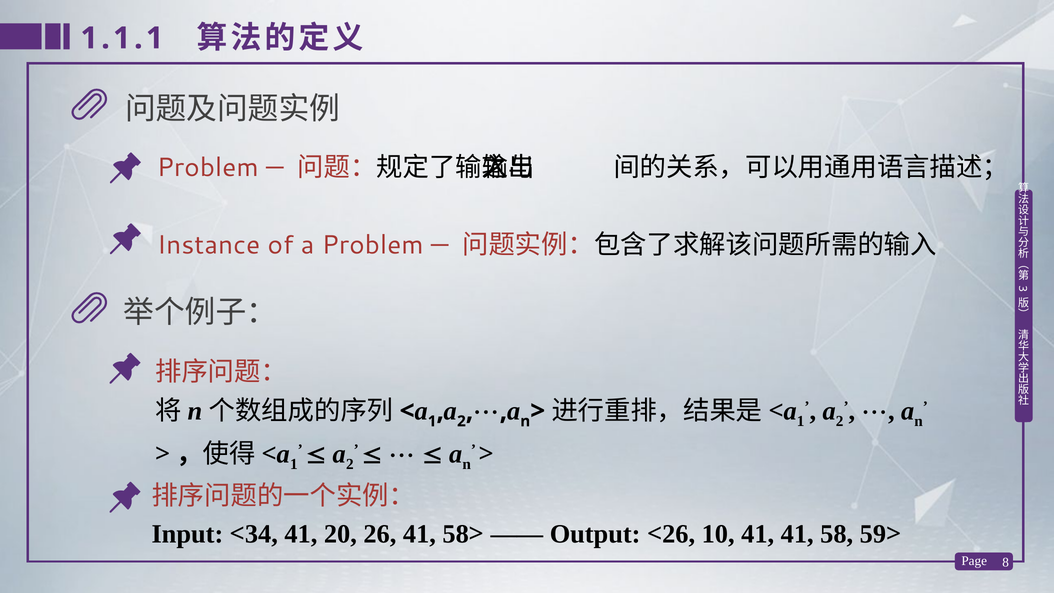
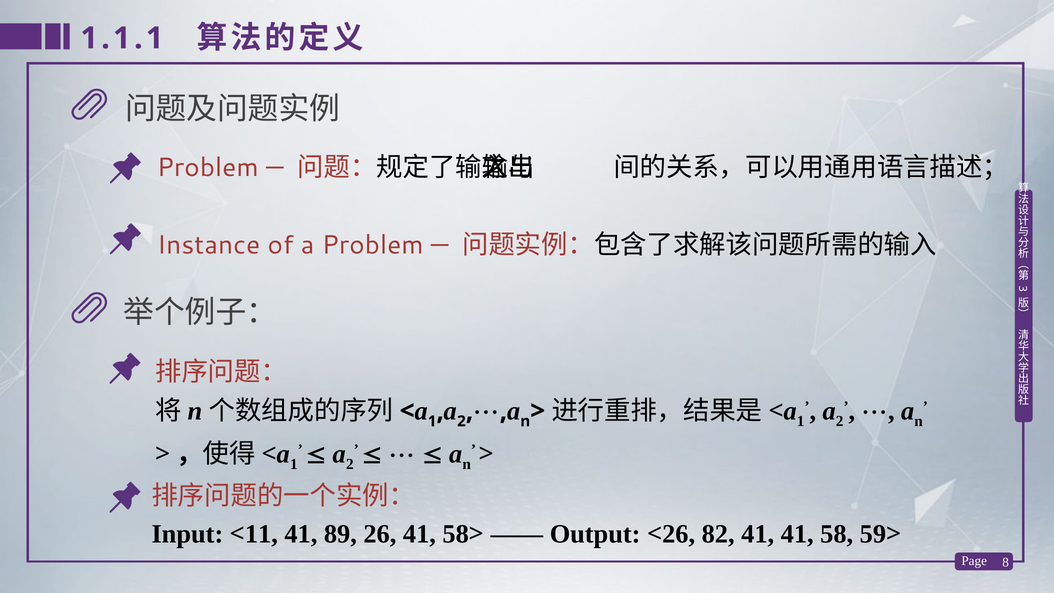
34: 34 -> 11 (261, 534)
20: 20 -> 89 (340, 534)
10: 10 -> 82 (718, 534)
